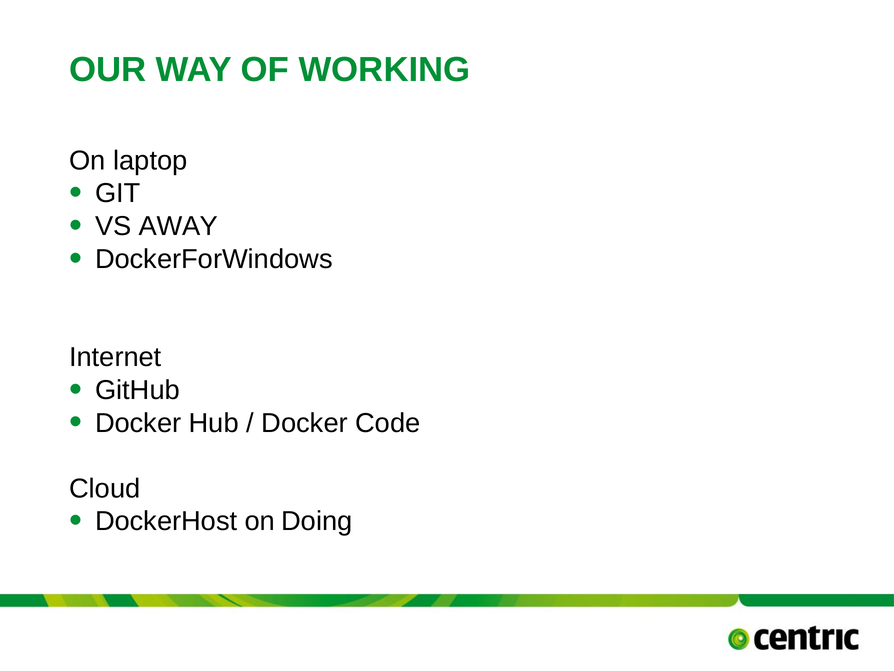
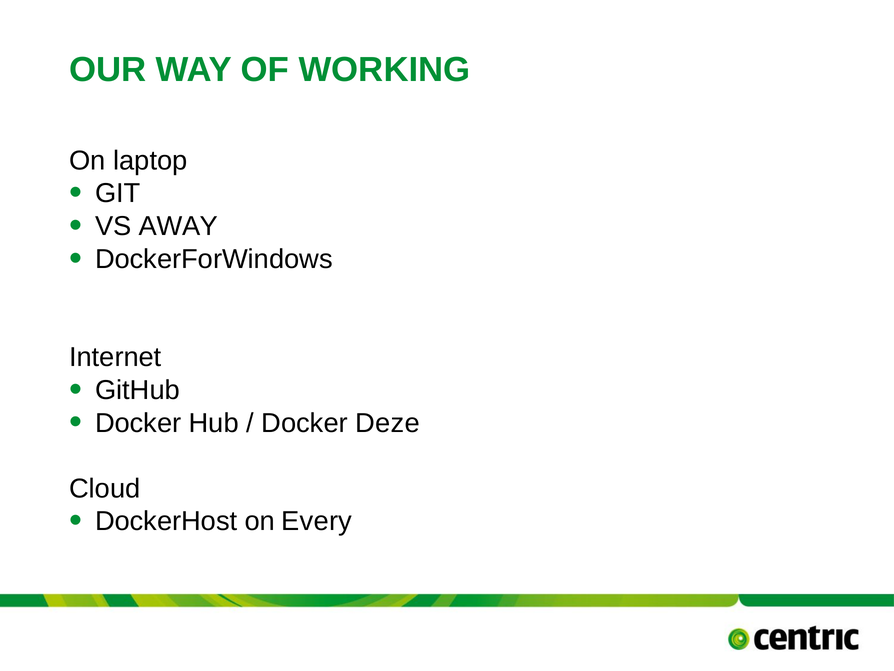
Code: Code -> Deze (388, 423)
Doing: Doing -> Every (317, 521)
